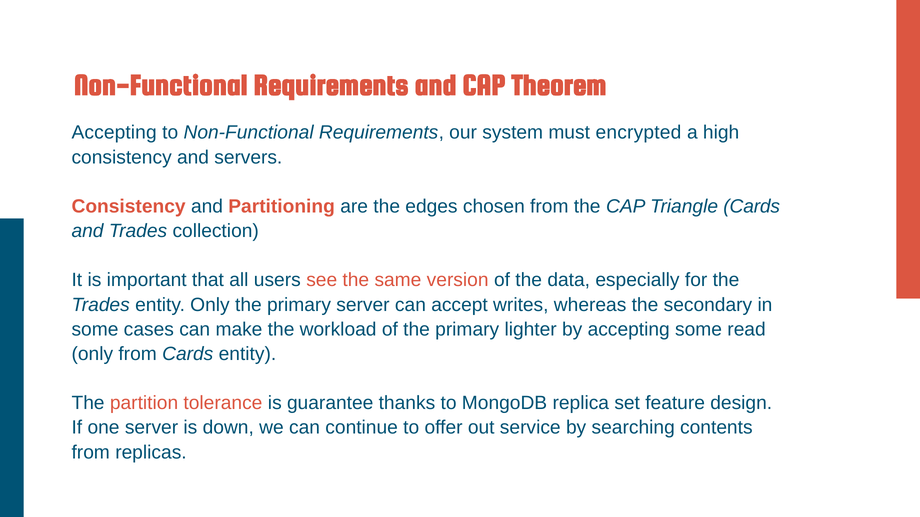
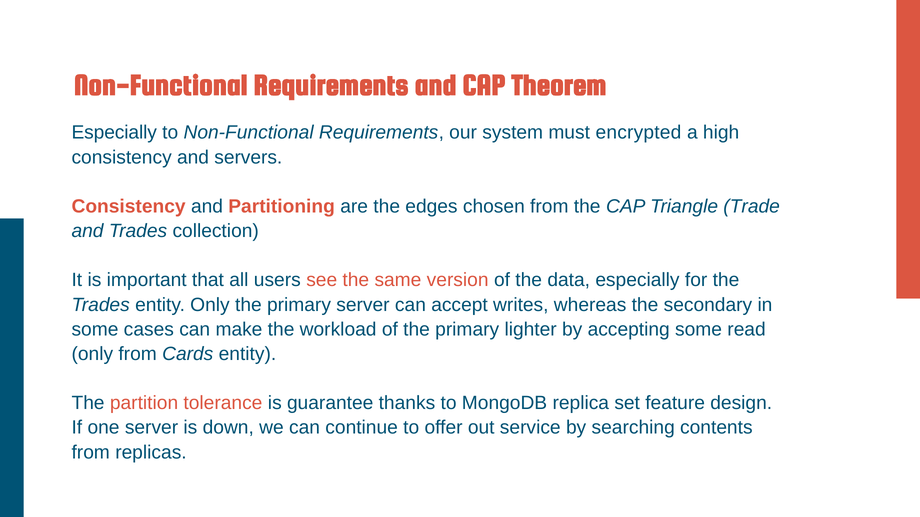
Accepting: Accepting -> Especially (114, 133)
Triangle Cards: Cards -> Trade (752, 207)
